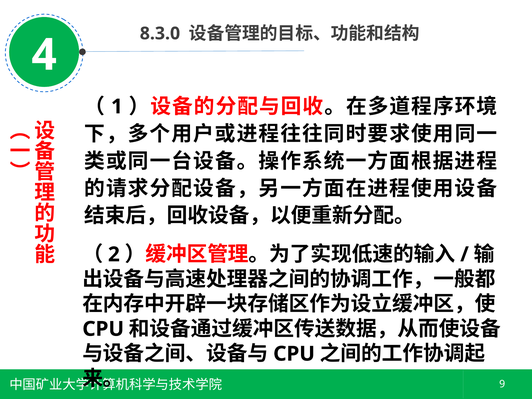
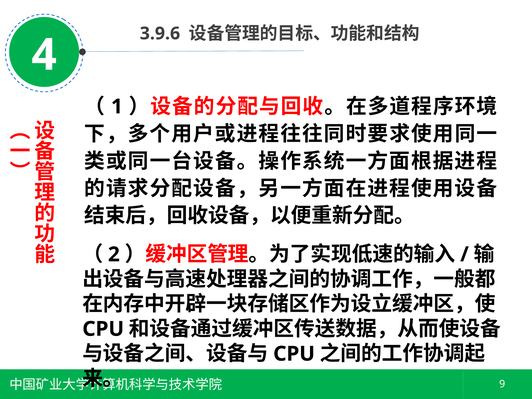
8.3.0: 8.3.0 -> 3.9.6 (160, 33)
